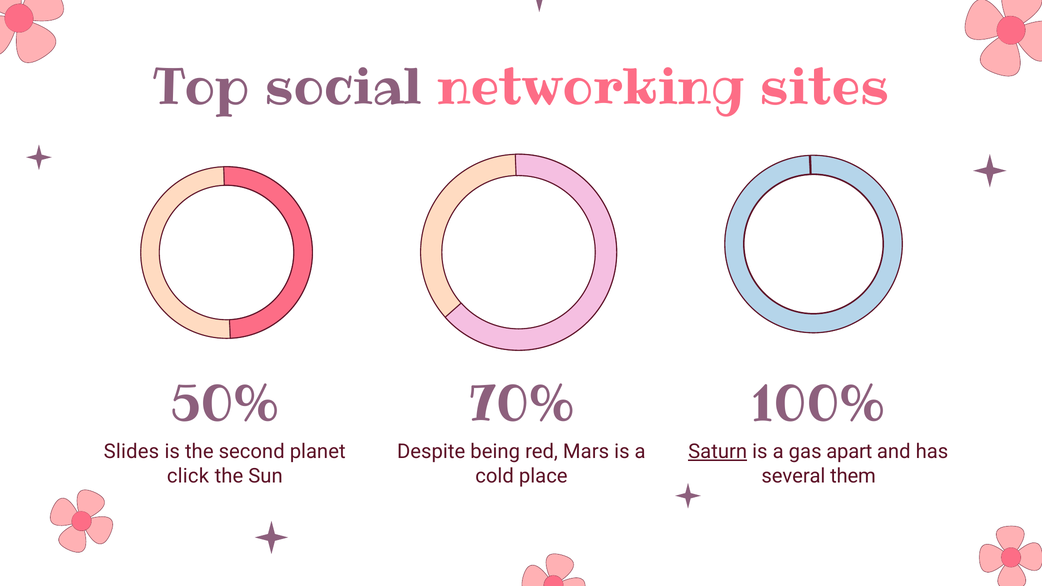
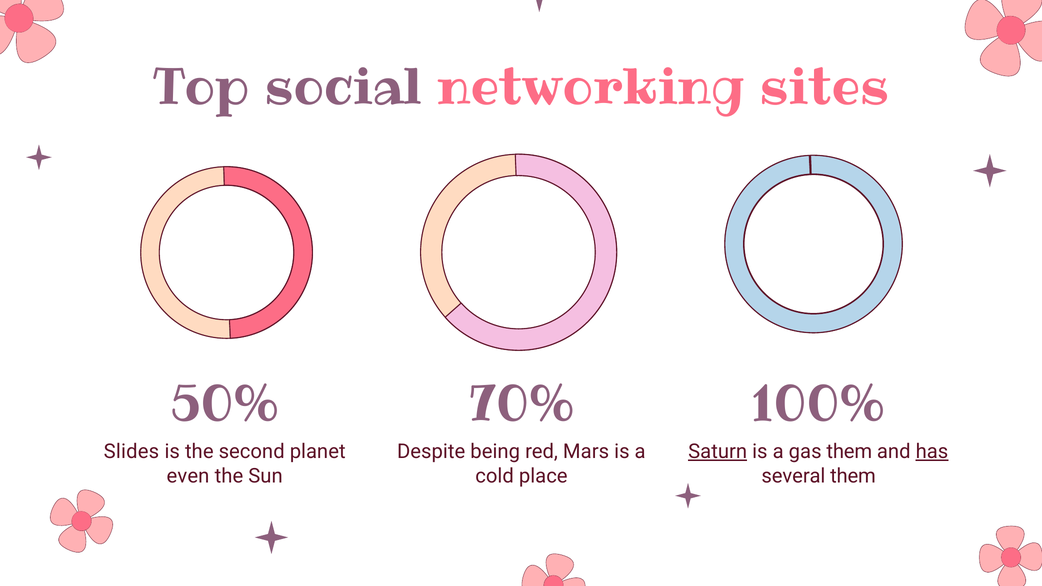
gas apart: apart -> them (849, 452)
has underline: none -> present (932, 452)
click: click -> even (188, 476)
